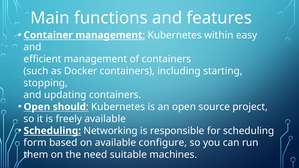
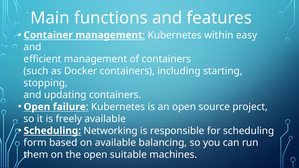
should: should -> failure (69, 107)
configure: configure -> balancing (163, 143)
the need: need -> open (96, 155)
